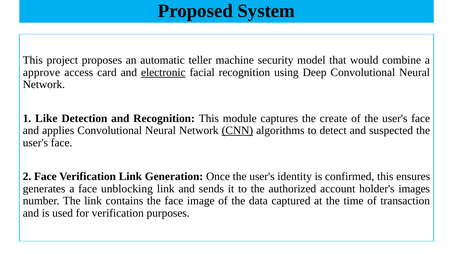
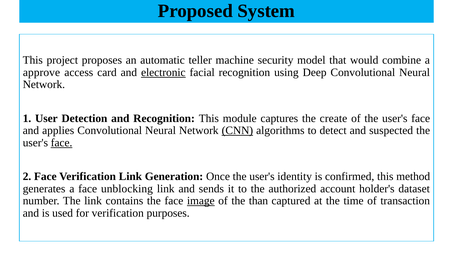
Like: Like -> User (46, 118)
face underline: none -> present (62, 143)
ensures: ensures -> method (413, 177)
images: images -> dataset (414, 189)
image underline: none -> present (201, 201)
data: data -> than (258, 201)
